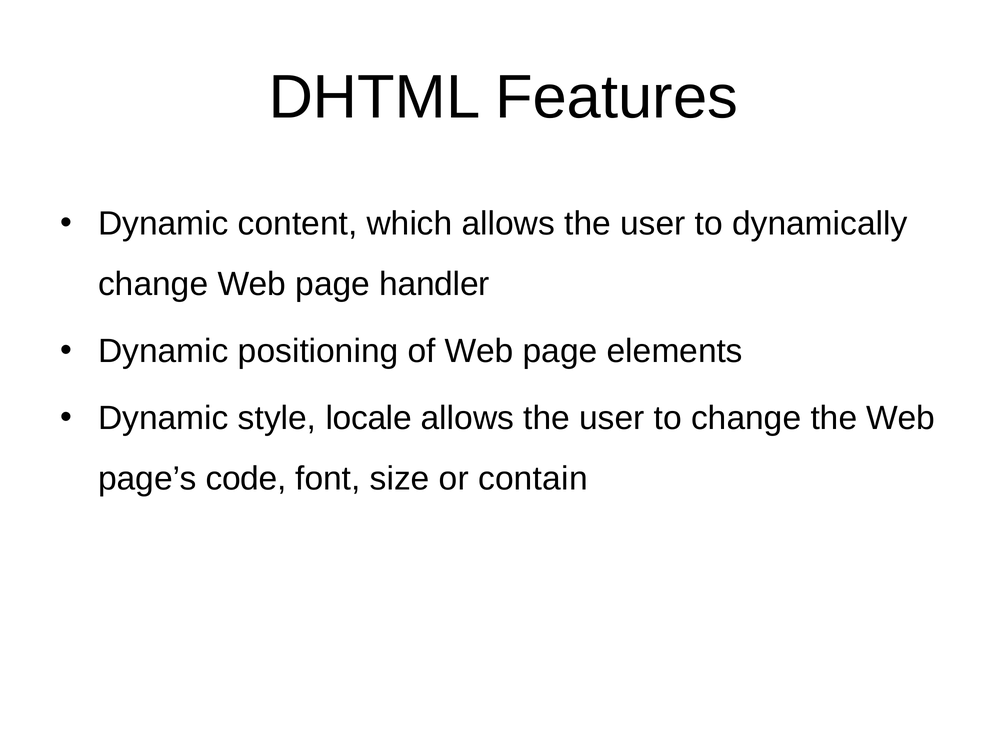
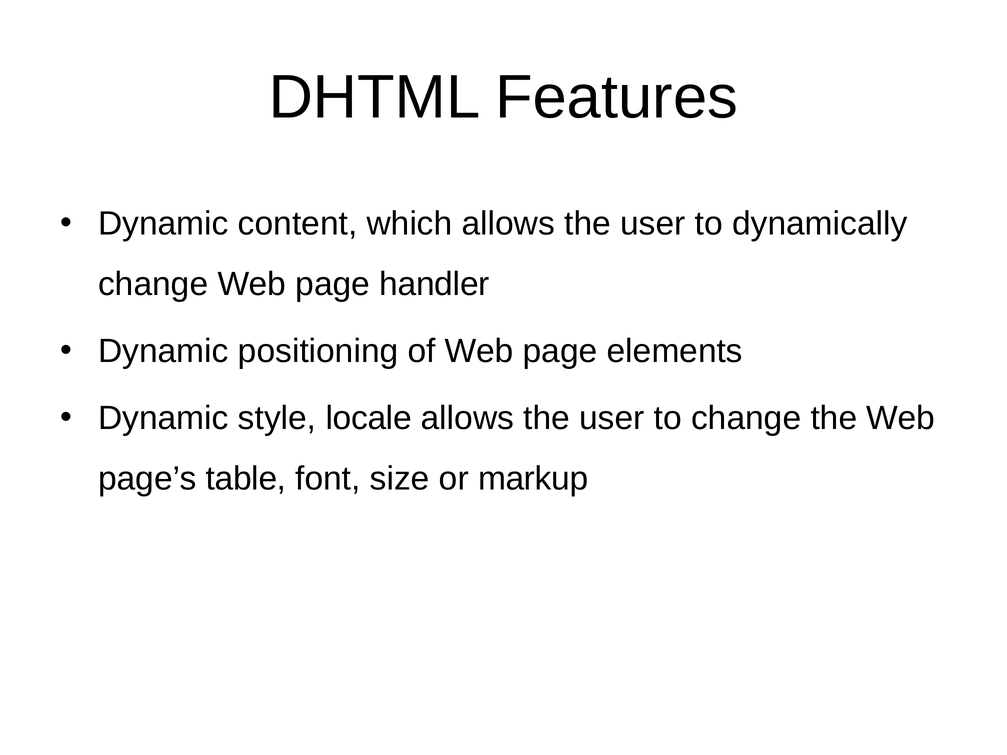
code: code -> table (246, 479)
contain: contain -> markup (533, 479)
